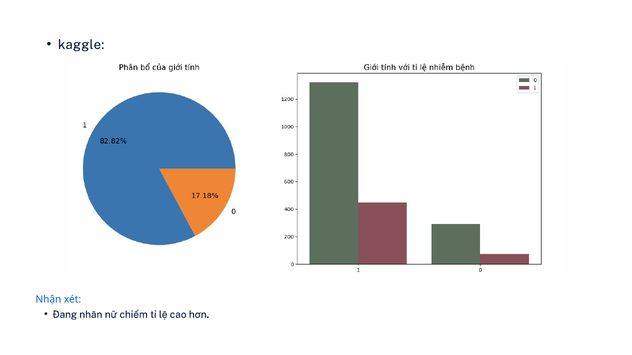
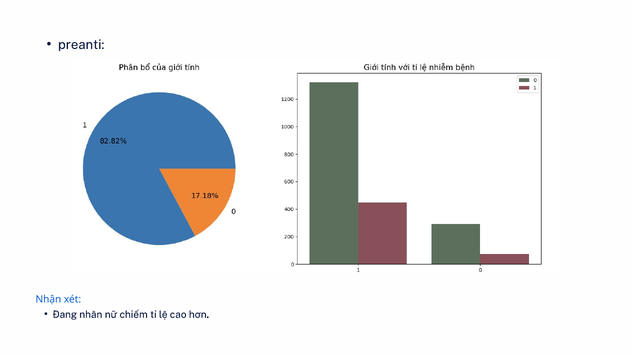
kaggle: kaggle -> preanti (81, 45)
